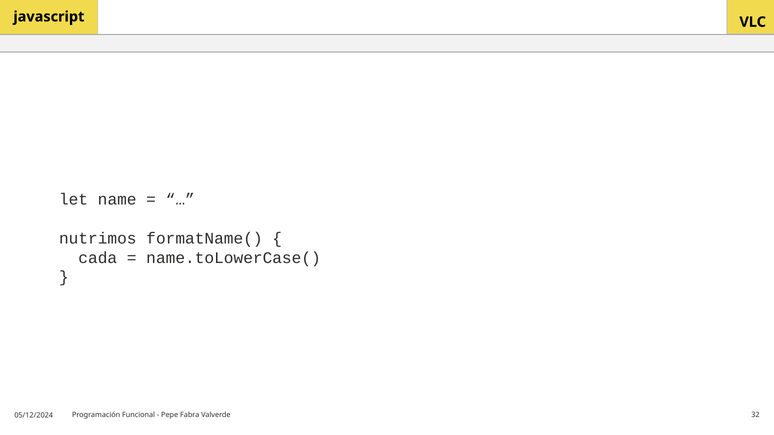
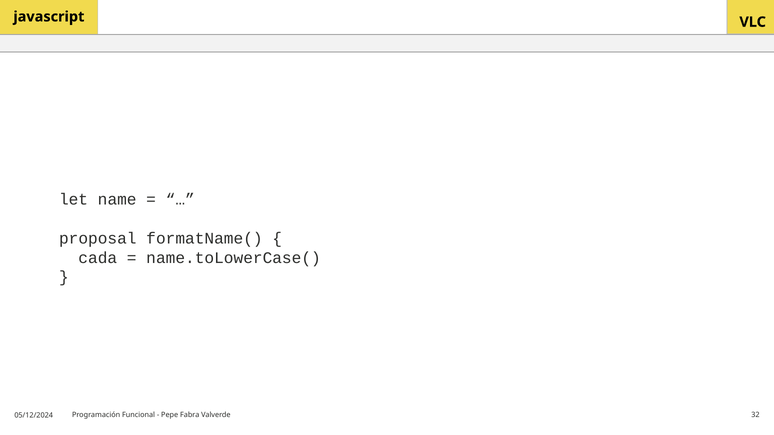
nutrimos: nutrimos -> proposal (98, 239)
